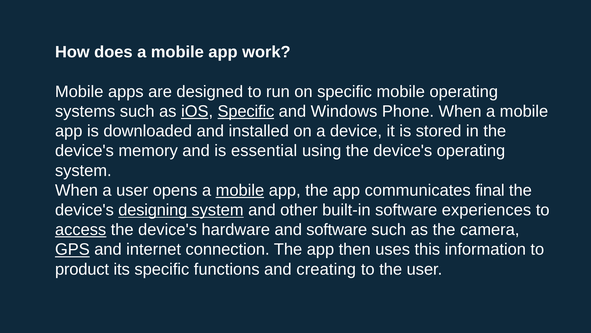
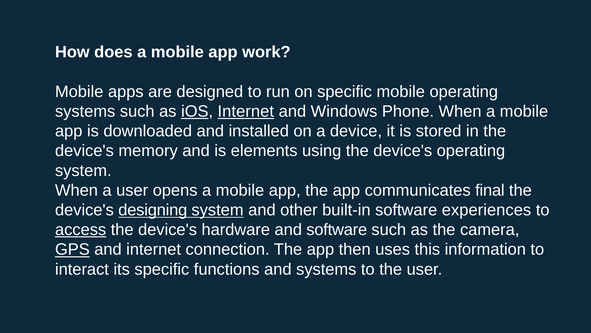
iOS Specific: Specific -> Internet (246, 111)
essential: essential -> elements (264, 151)
mobile underline: present -> none (240, 190)
product: product -> interact (82, 269)
and creating: creating -> systems (326, 269)
